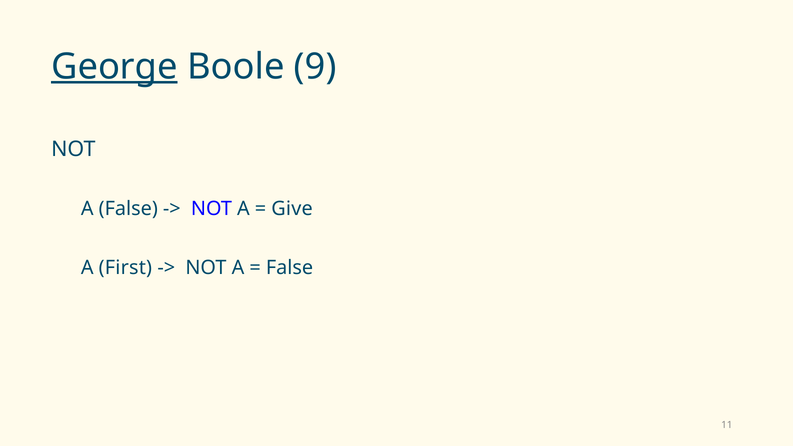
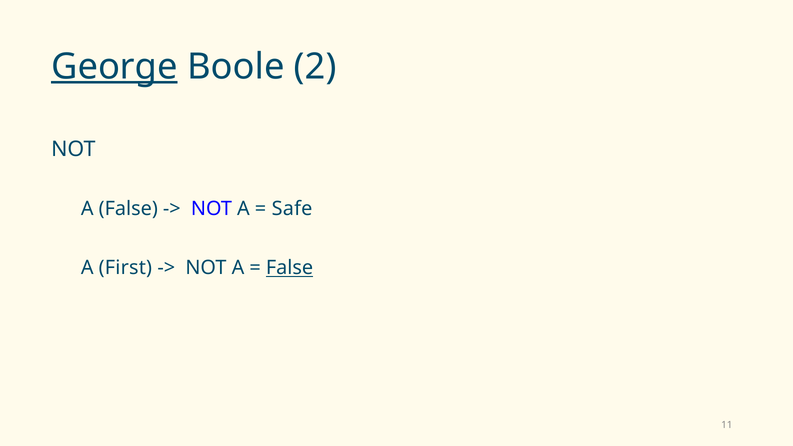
9: 9 -> 2 (315, 67)
Give: Give -> Safe (292, 209)
False underline: none -> present (289, 268)
